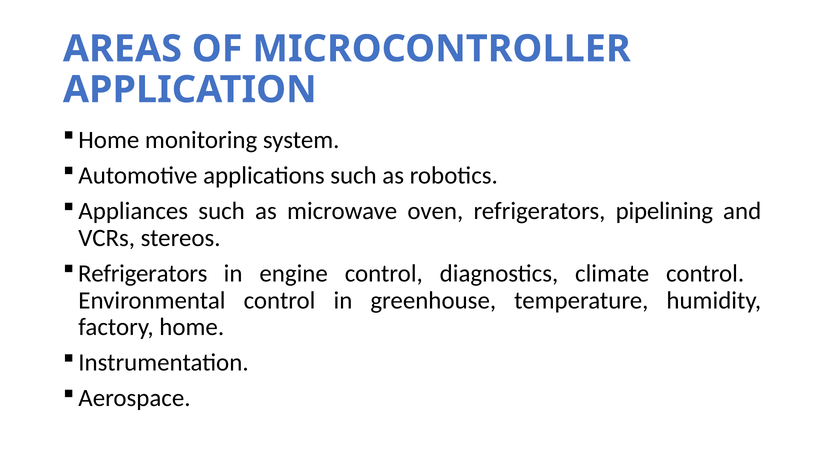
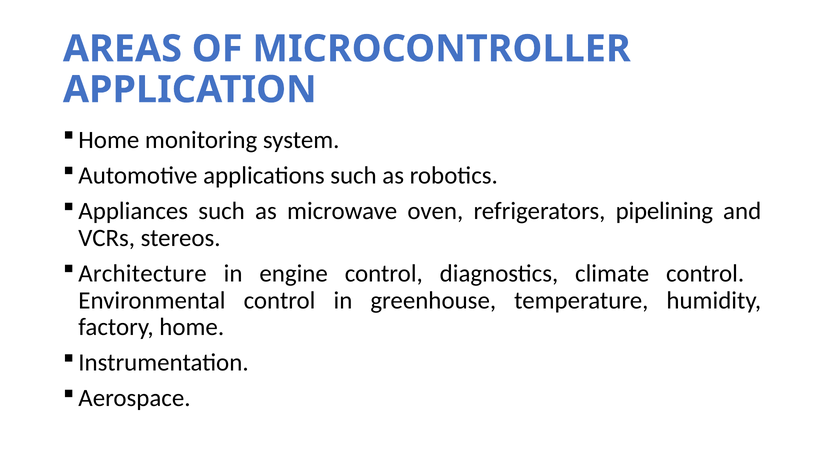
Refrigerators: Refrigerators -> Architecture (143, 273)
